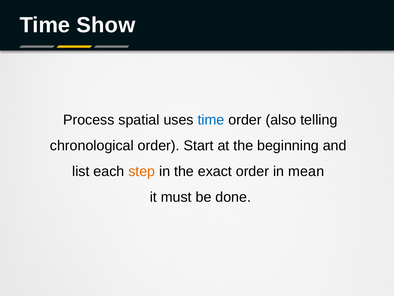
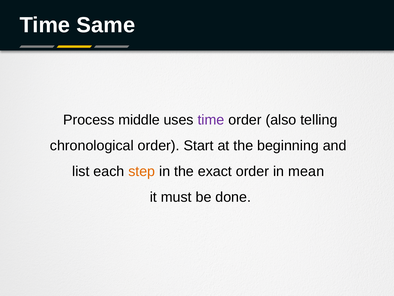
Show: Show -> Same (106, 25)
spatial: spatial -> middle (139, 120)
time colour: blue -> purple (211, 120)
